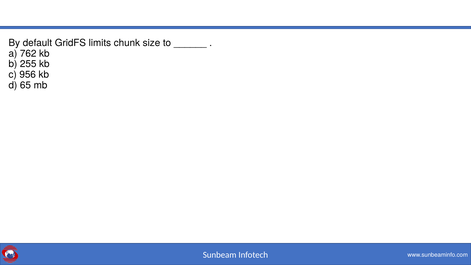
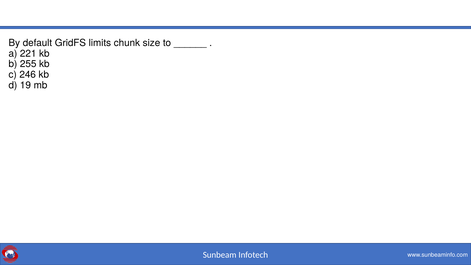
762: 762 -> 221 (28, 53)
956: 956 -> 246 (28, 75)
65: 65 -> 19 (25, 85)
